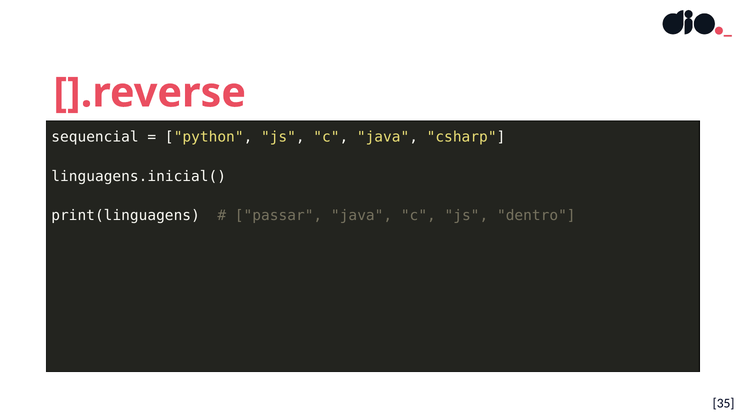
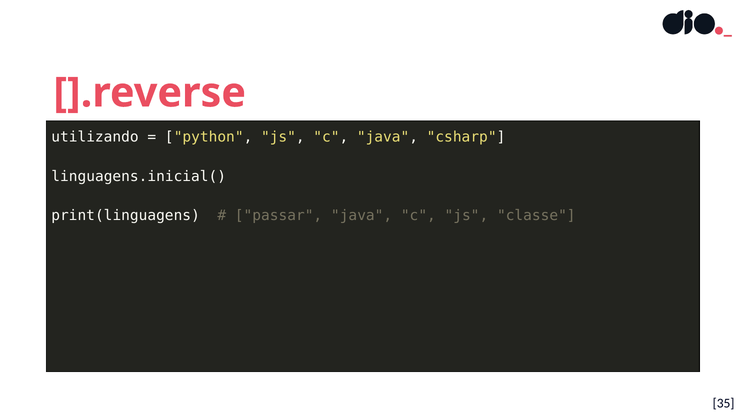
sequencial: sequencial -> utilizando (95, 137)
dentro: dentro -> classe (536, 215)
